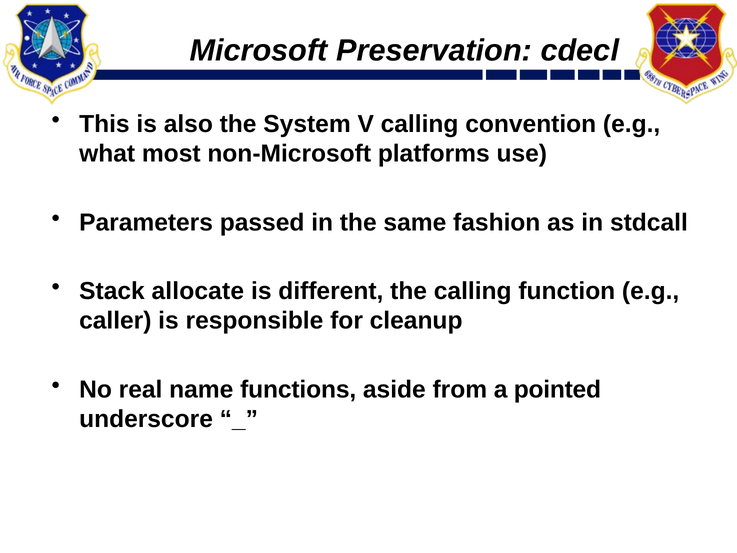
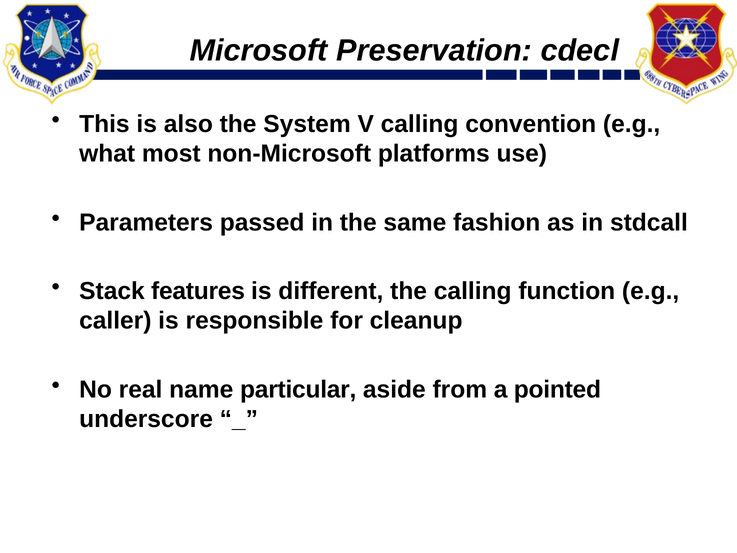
allocate: allocate -> features (198, 291)
functions: functions -> particular (298, 389)
